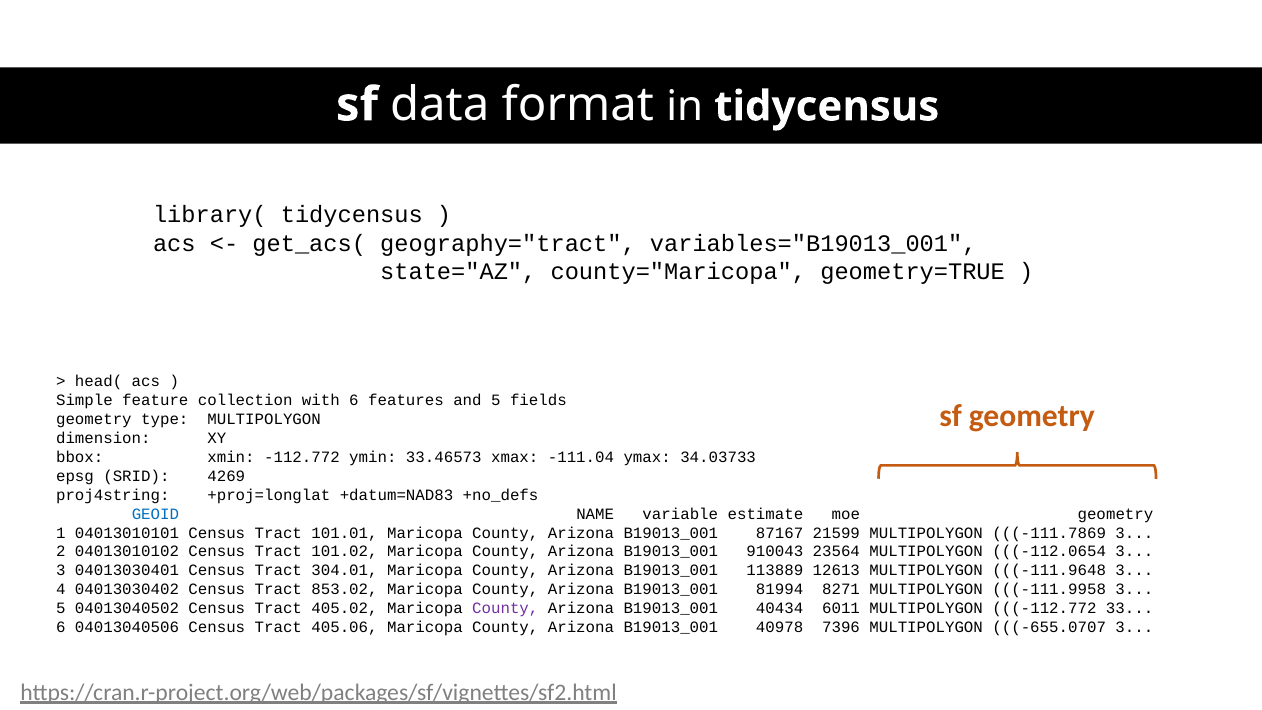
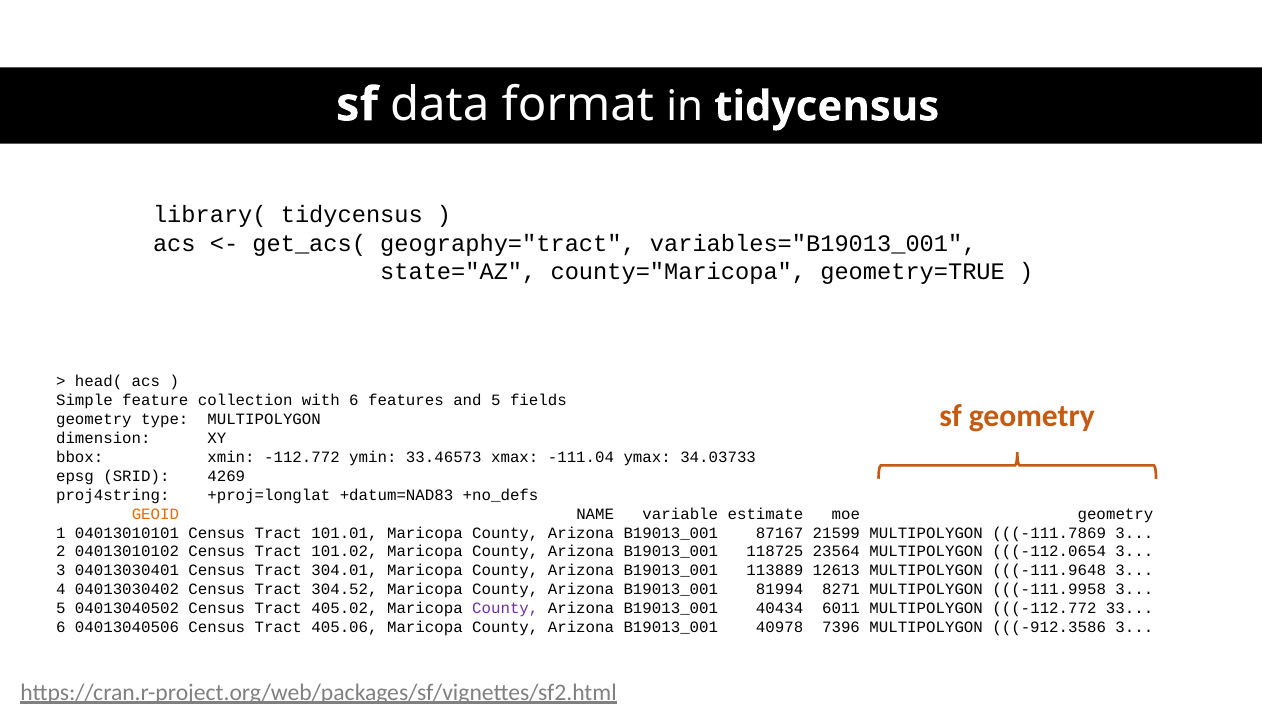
GEOID colour: blue -> orange (155, 514)
910043: 910043 -> 118725 (775, 552)
853.02: 853.02 -> 304.52 (345, 590)
-655.0707: -655.0707 -> -912.3586 (1049, 627)
